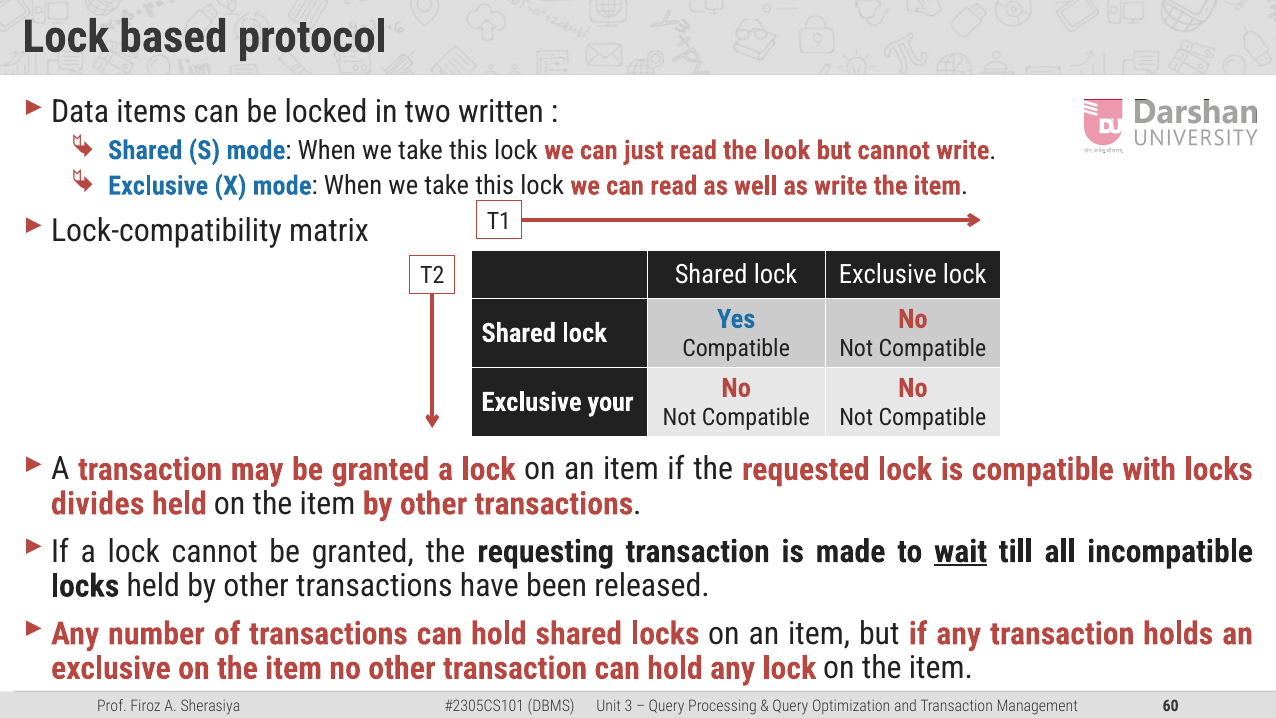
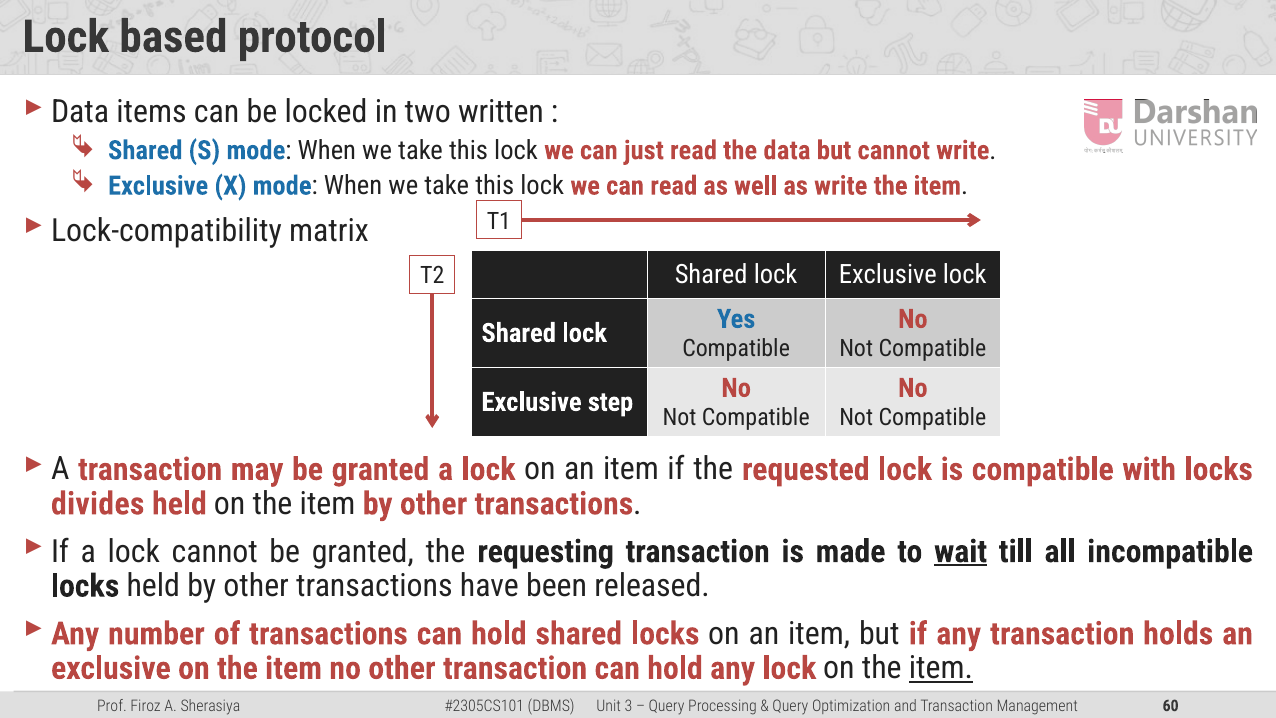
the look: look -> data (787, 150)
your: your -> step (610, 402)
item underline: none -> present (941, 668)
